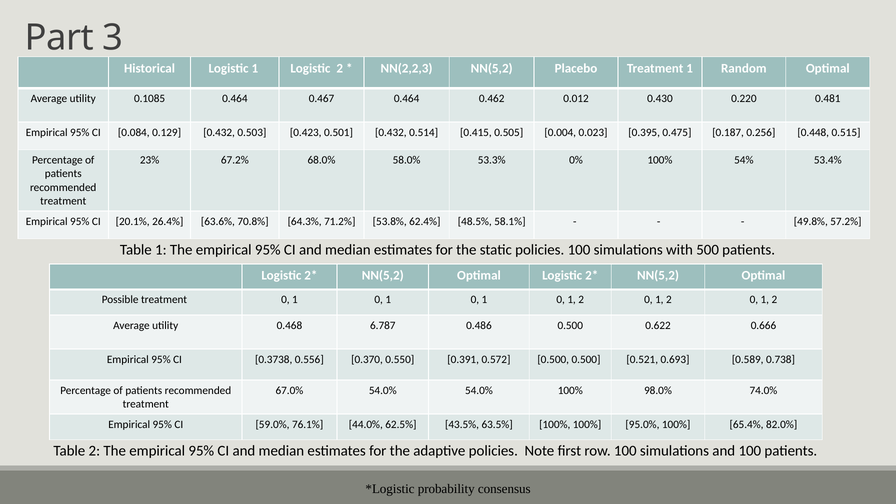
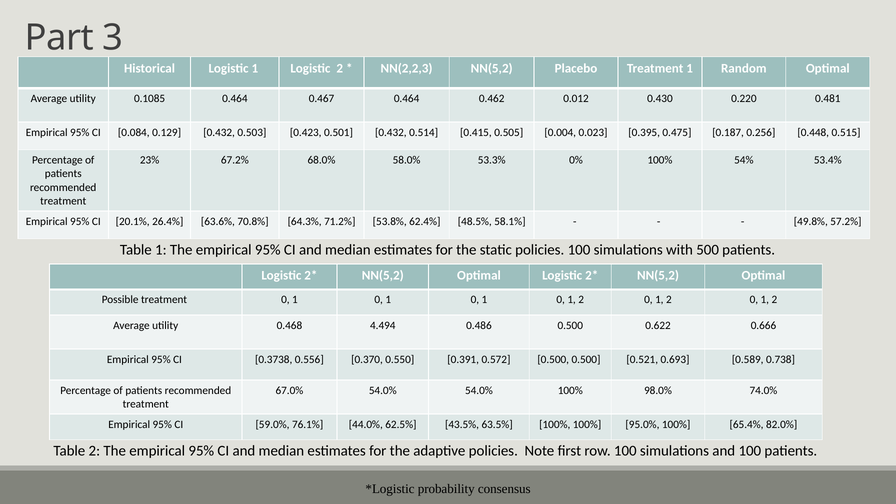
6.787: 6.787 -> 4.494 (383, 325)
